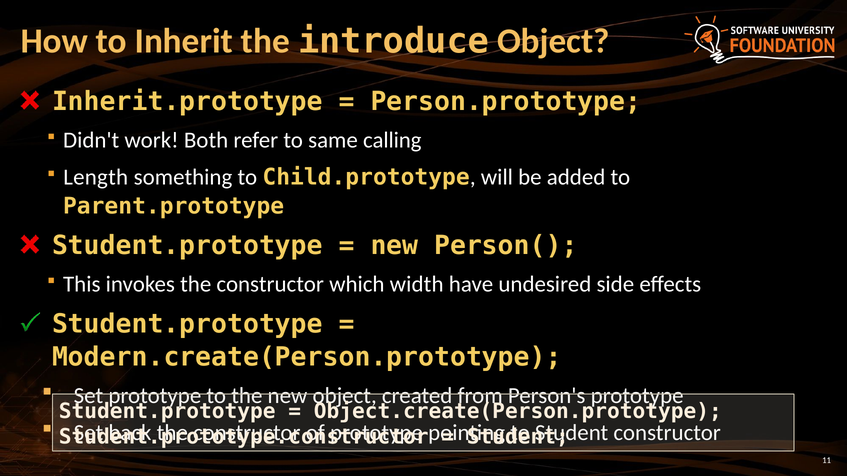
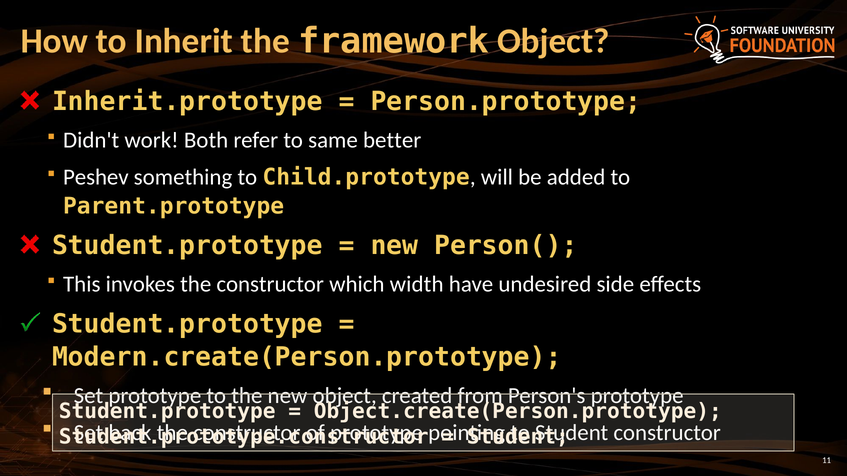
introduce: introduce -> framework (394, 41)
calling: calling -> better (392, 141)
Length: Length -> Peshev (96, 178)
